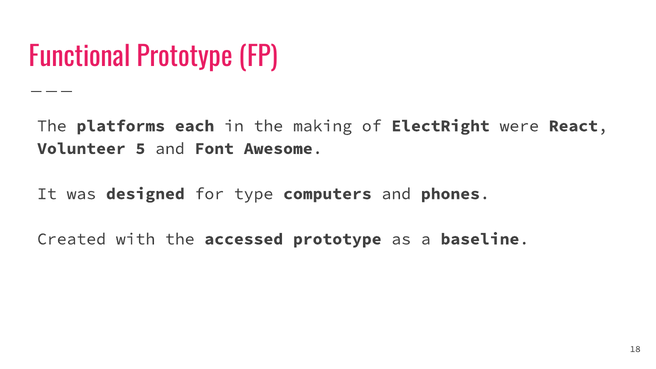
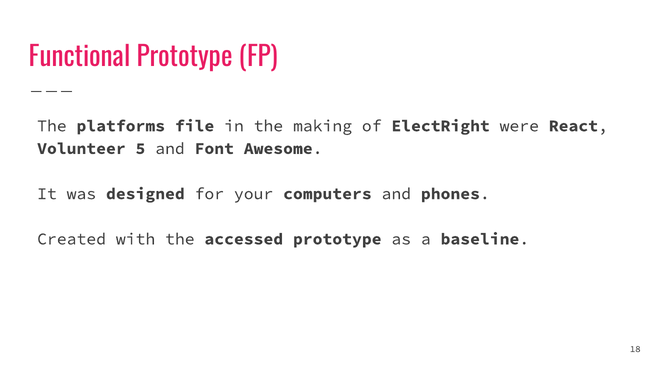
each: each -> file (195, 126)
type: type -> your (254, 194)
